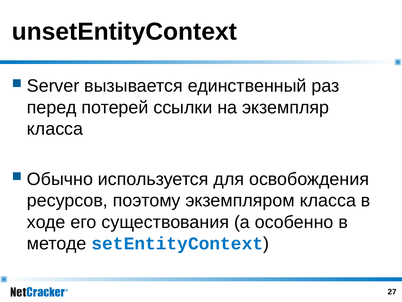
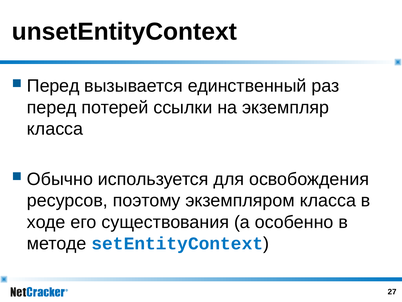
Server: Server -> Перед (53, 86)
